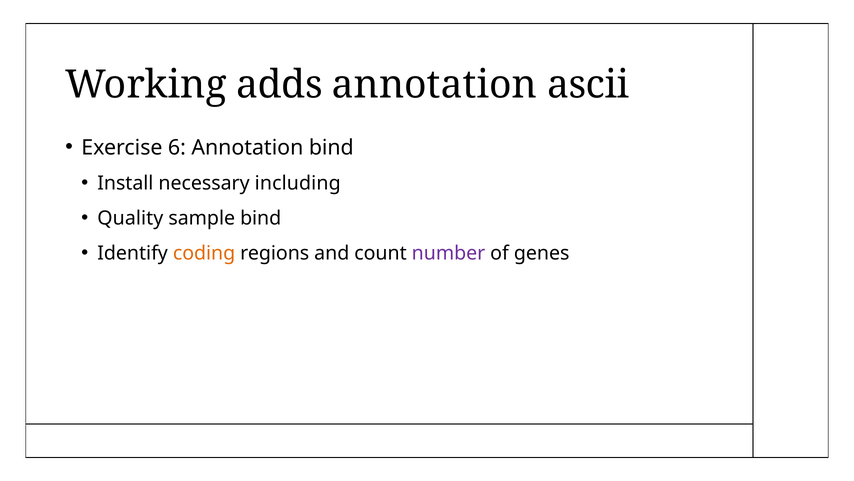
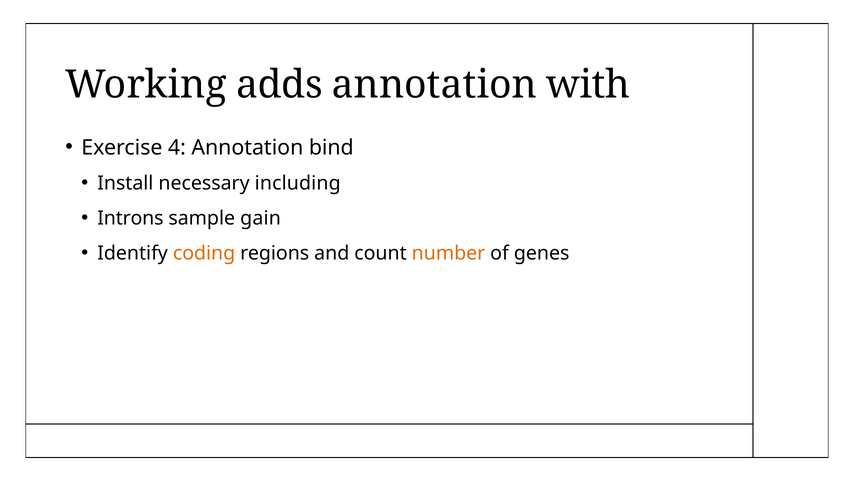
ascii: ascii -> with (588, 85)
6: 6 -> 4 (177, 147)
Quality: Quality -> Introns (130, 218)
sample bind: bind -> gain (261, 218)
number colour: purple -> orange (448, 253)
